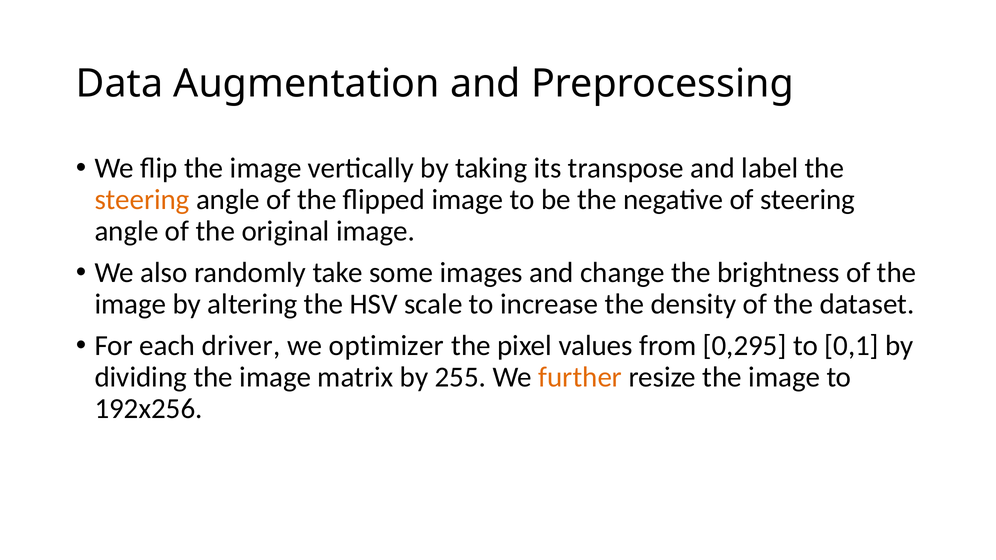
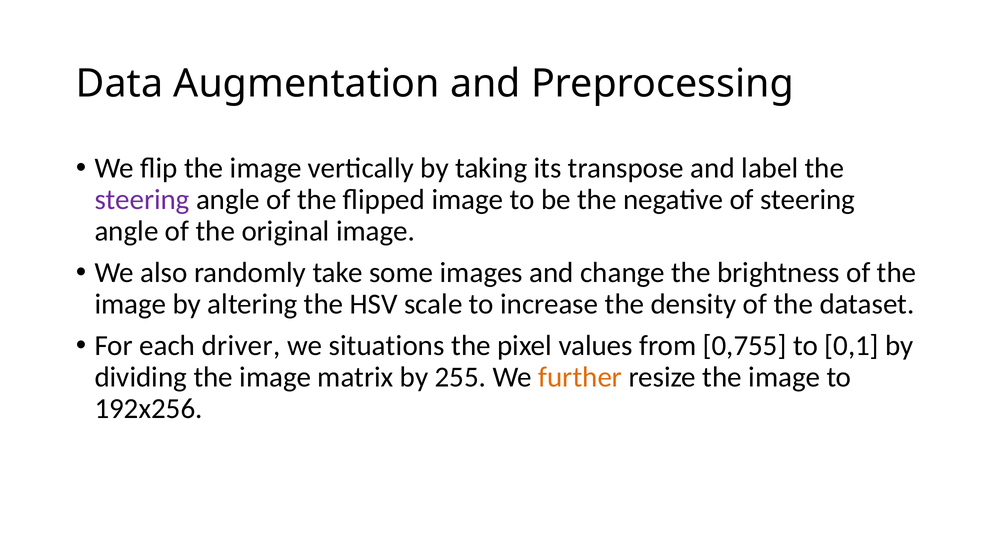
steering colour: orange -> purple (142, 200)
optimizer: optimizer -> situations (387, 346)
0,295: 0,295 -> 0,755 (745, 346)
